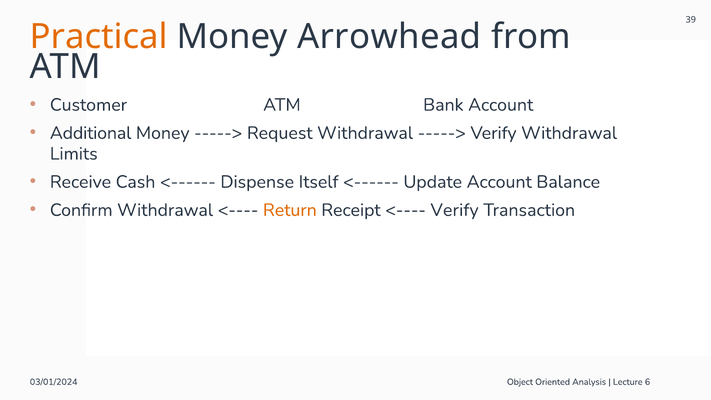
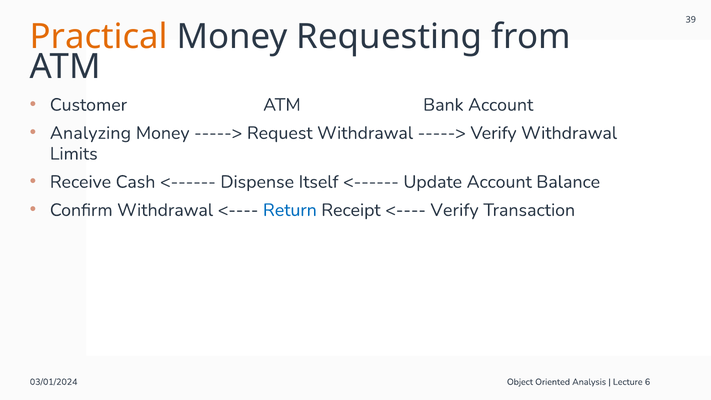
Arrowhead: Arrowhead -> Requesting (389, 37)
Additional: Additional -> Analyzing (90, 133)
Return colour: orange -> blue (290, 210)
